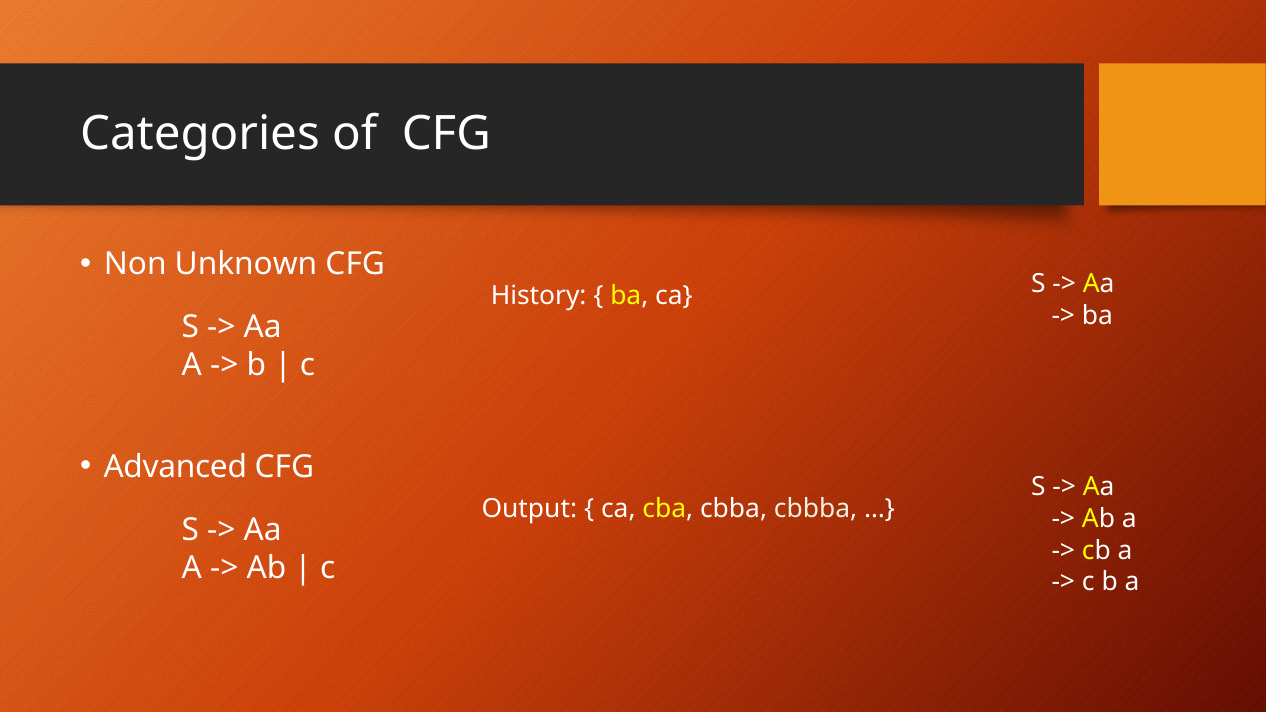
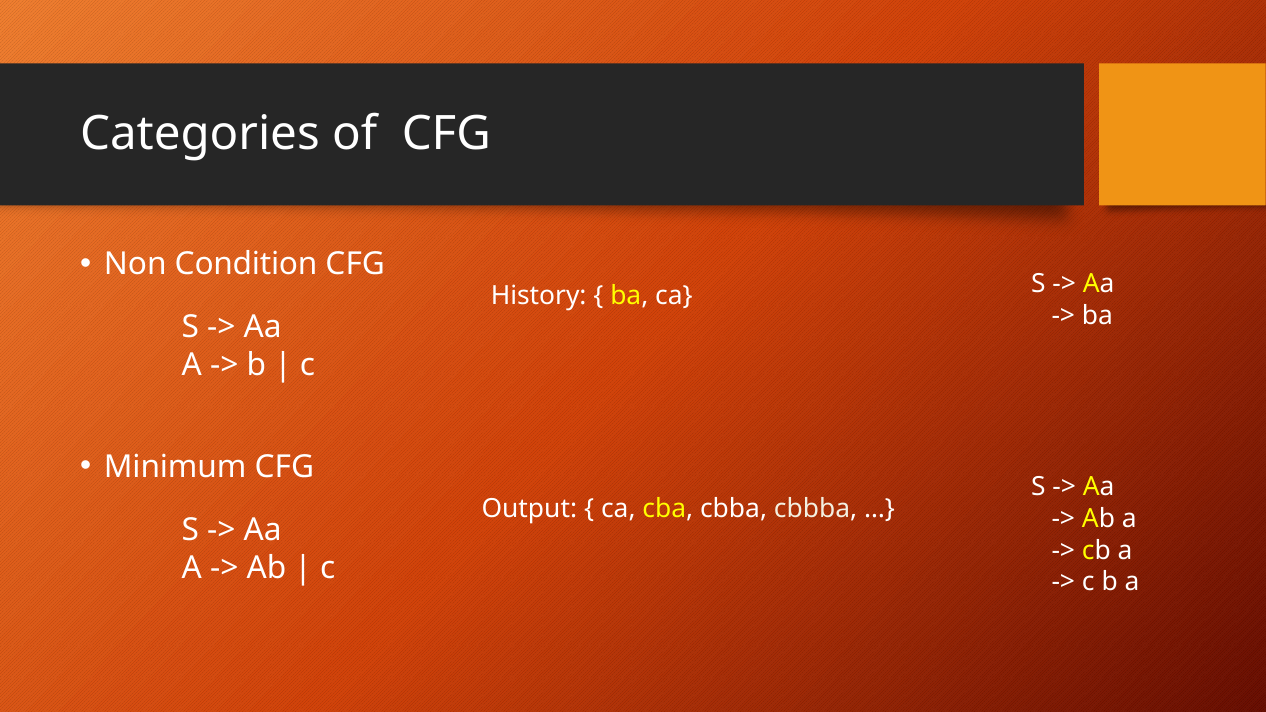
Unknown: Unknown -> Condition (246, 264)
Advanced: Advanced -> Minimum (175, 467)
